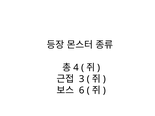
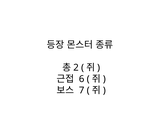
4: 4 -> 2 (76, 68)
3: 3 -> 6 (82, 79)
6: 6 -> 7 (82, 90)
